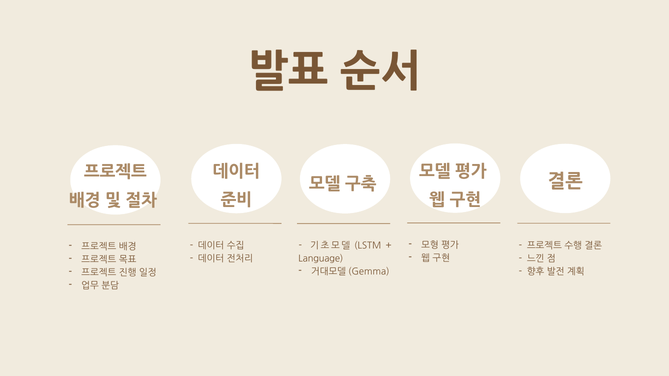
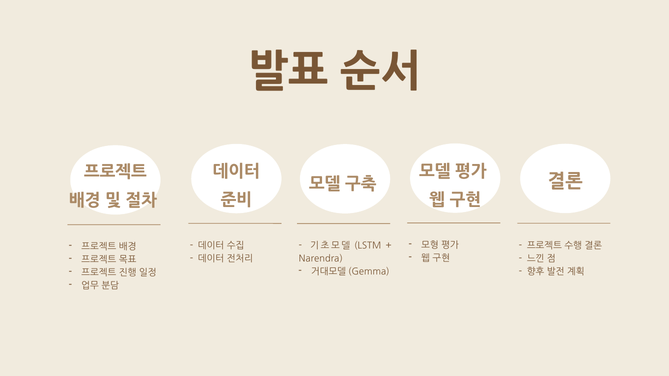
Language: Language -> Narendra (321, 259)
